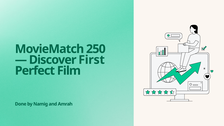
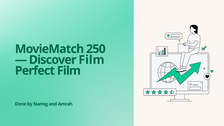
Discover First: First -> Film (91, 60)
